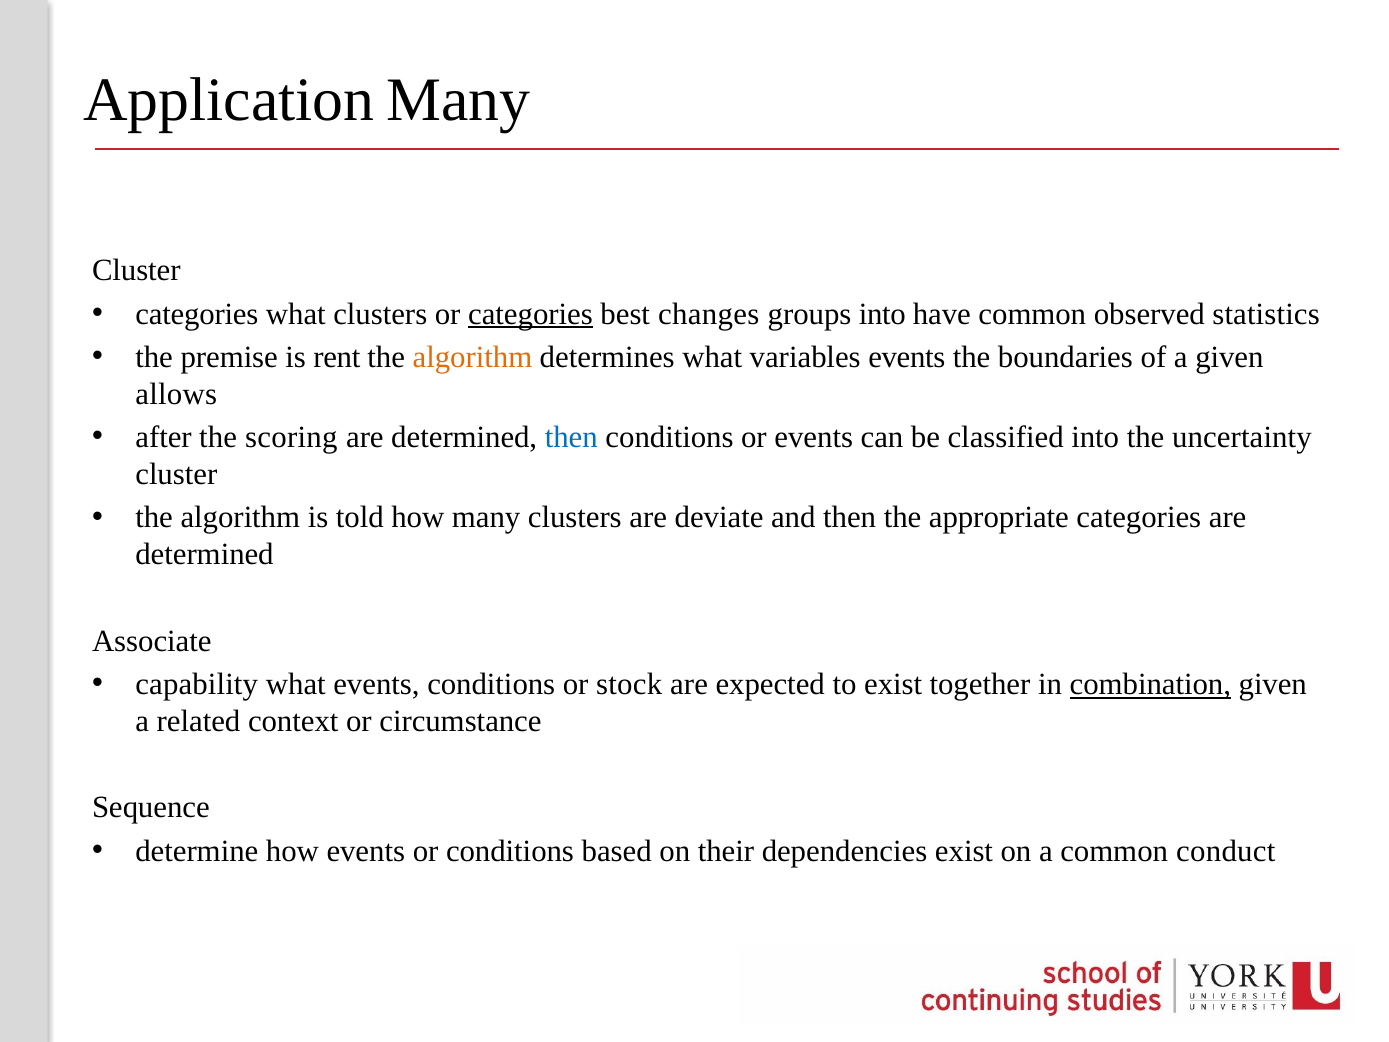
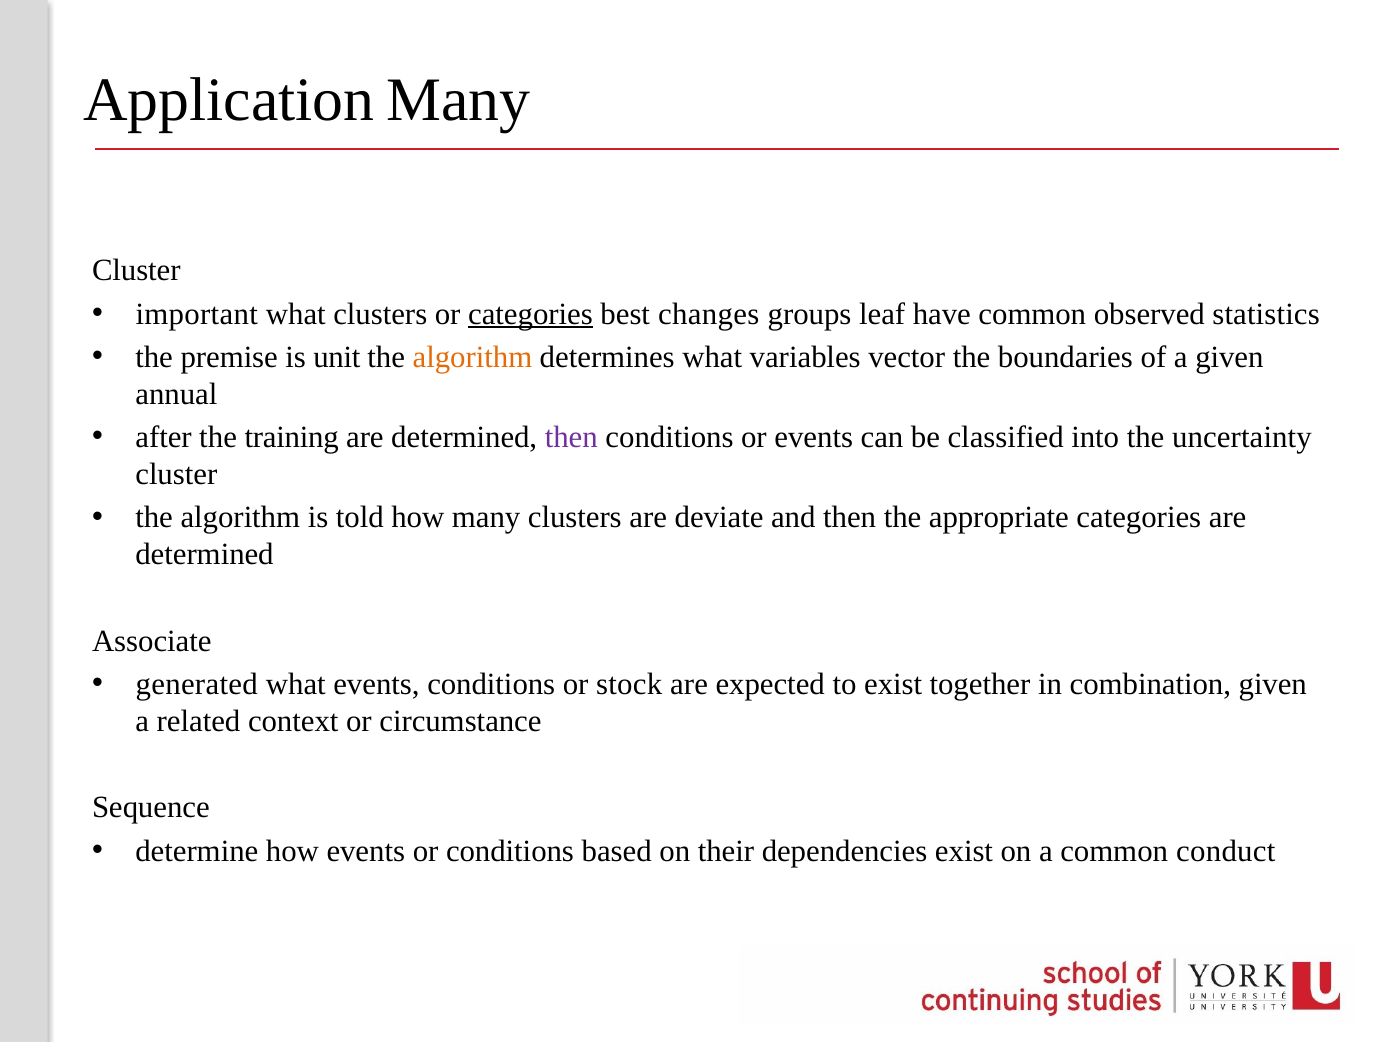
categories: categories -> important (197, 314)
groups into: into -> leaf (882, 314)
rent: rent -> unit (337, 357)
variables events: events -> vector (907, 357)
allows: allows -> annual (176, 394)
scoring: scoring -> training (292, 437)
then colour: blue -> purple (571, 437)
capability: capability -> generated (197, 684)
combination underline: present -> none (1150, 684)
